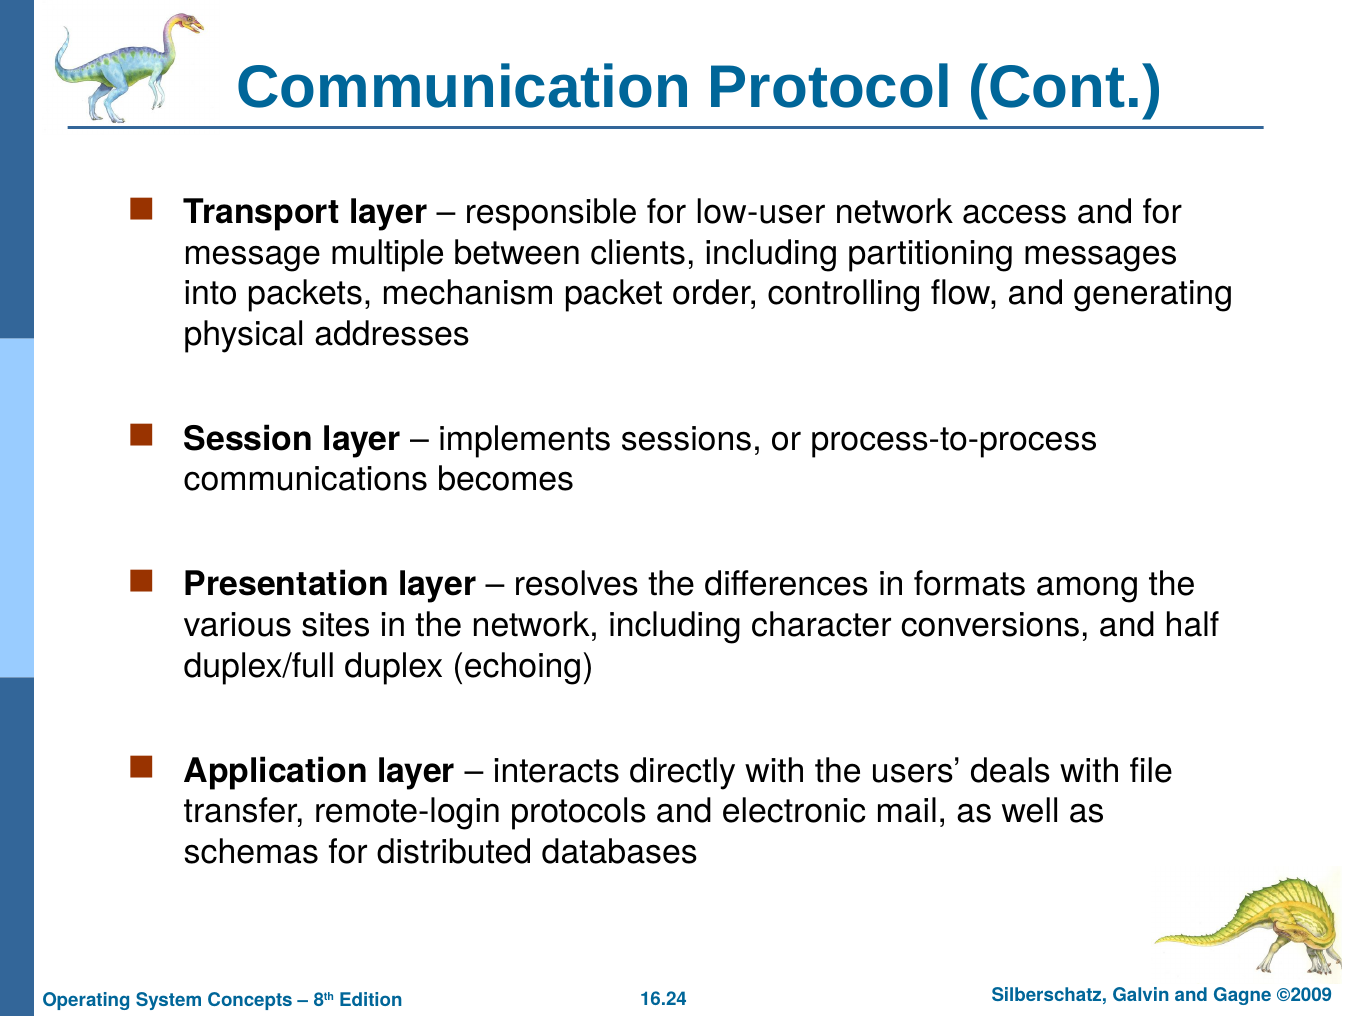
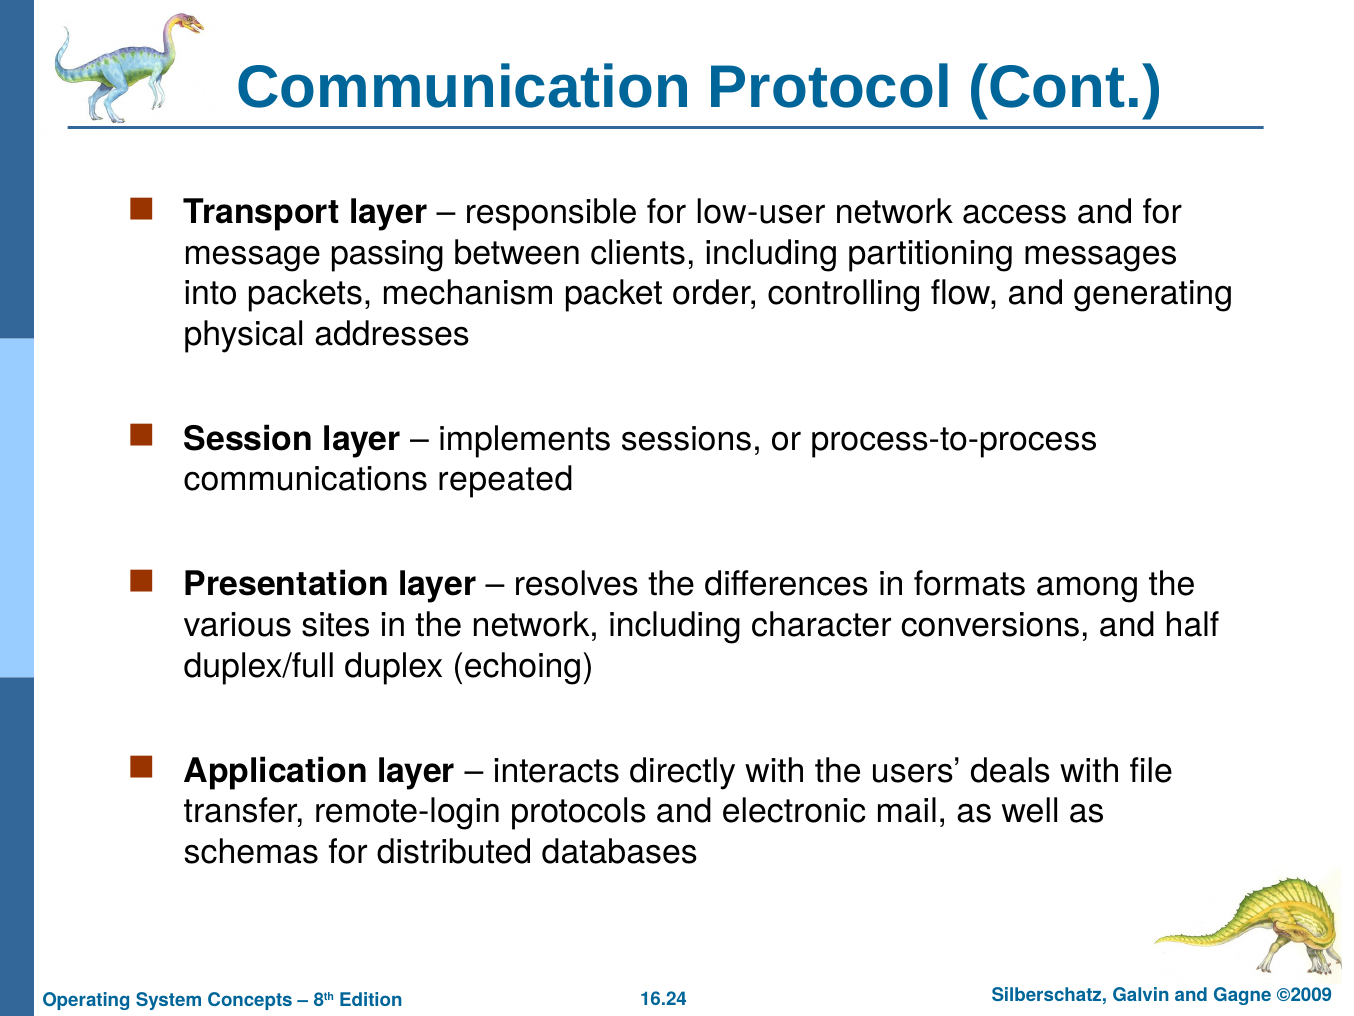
multiple: multiple -> passing (387, 253)
becomes: becomes -> repeated (505, 479)
